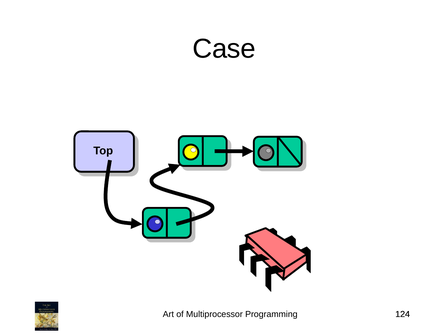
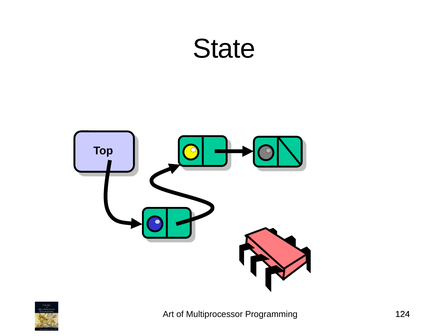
Case: Case -> State (224, 49)
